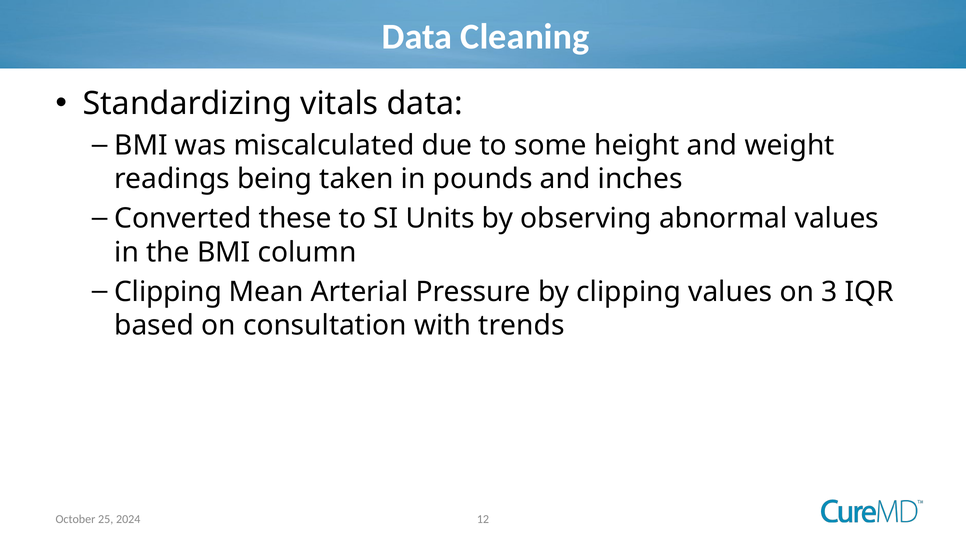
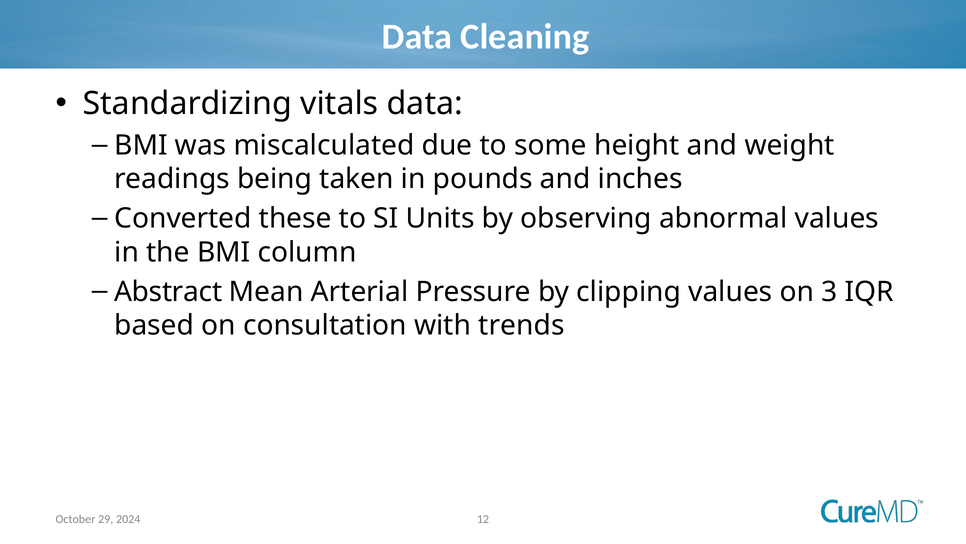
Clipping: Clipping -> Abstract (168, 291)
25: 25 -> 29 (106, 519)
